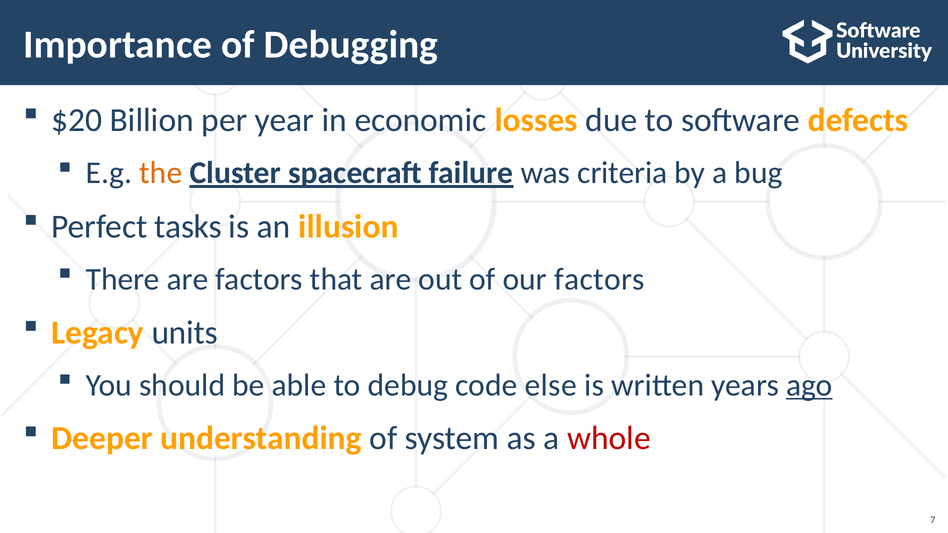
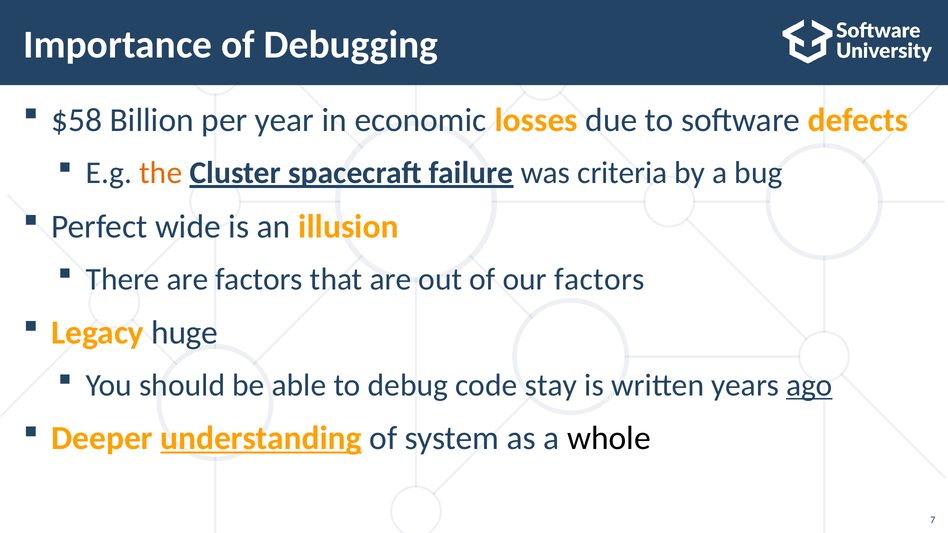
$20: $20 -> $58 (77, 120)
tasks: tasks -> wide (188, 227)
units: units -> huge (185, 333)
else: else -> stay (551, 385)
understanding underline: none -> present (261, 438)
whole colour: red -> black (609, 438)
